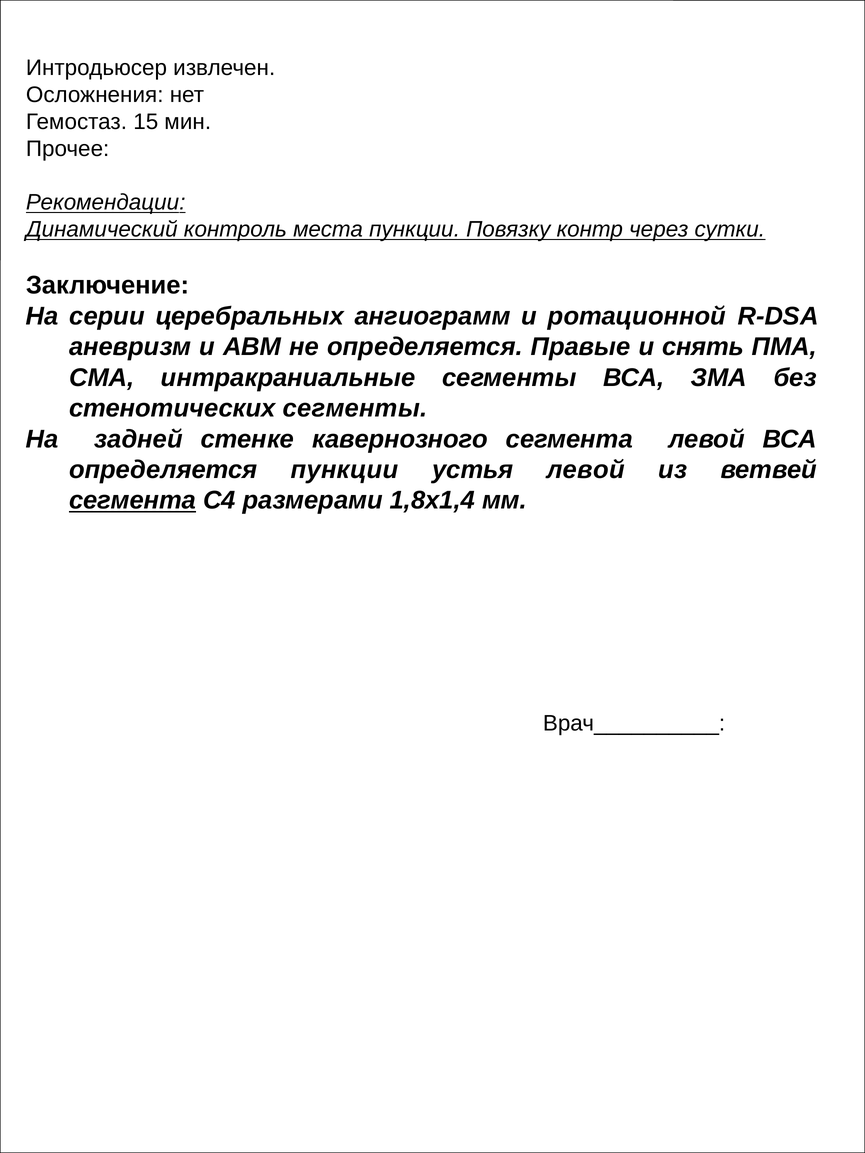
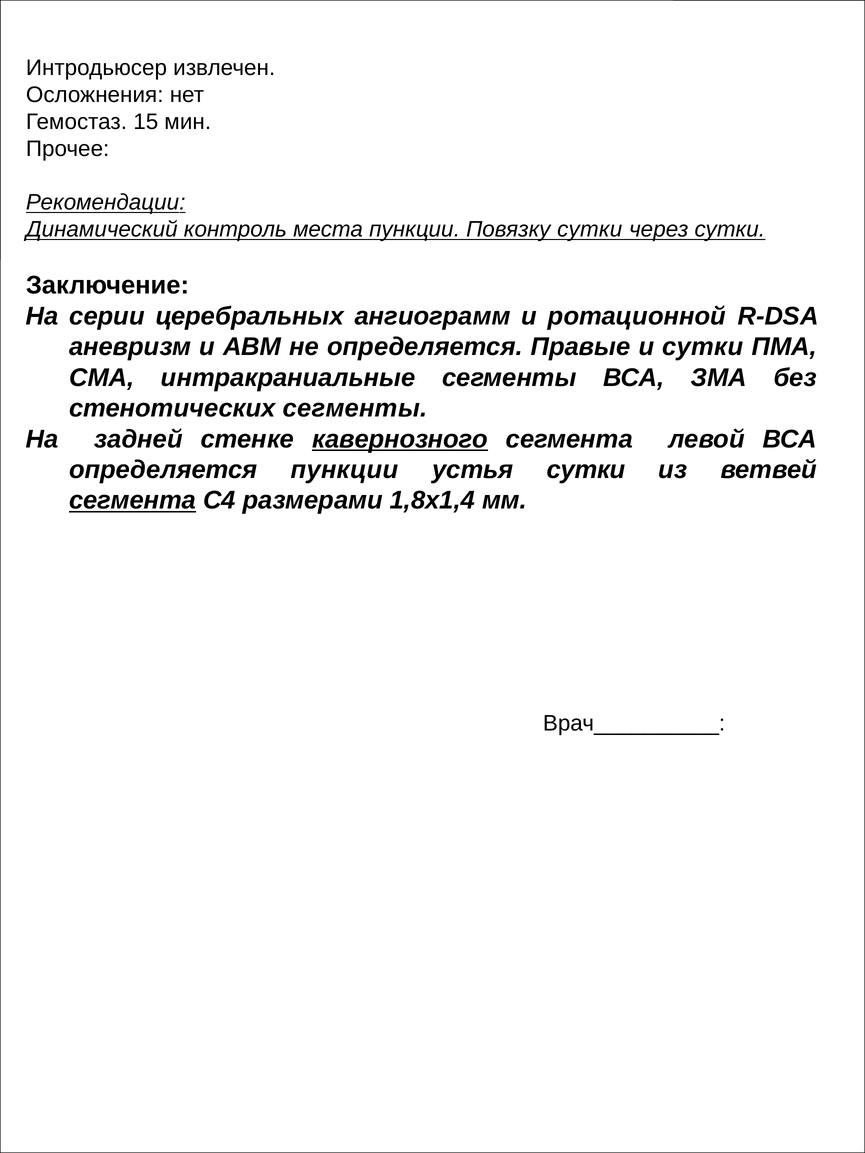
Повязку контр: контр -> сутки (590, 230)
и снять: снять -> сутки (703, 347)
кавернозного underline: none -> present (400, 439)
устья левой: левой -> сутки (586, 470)
